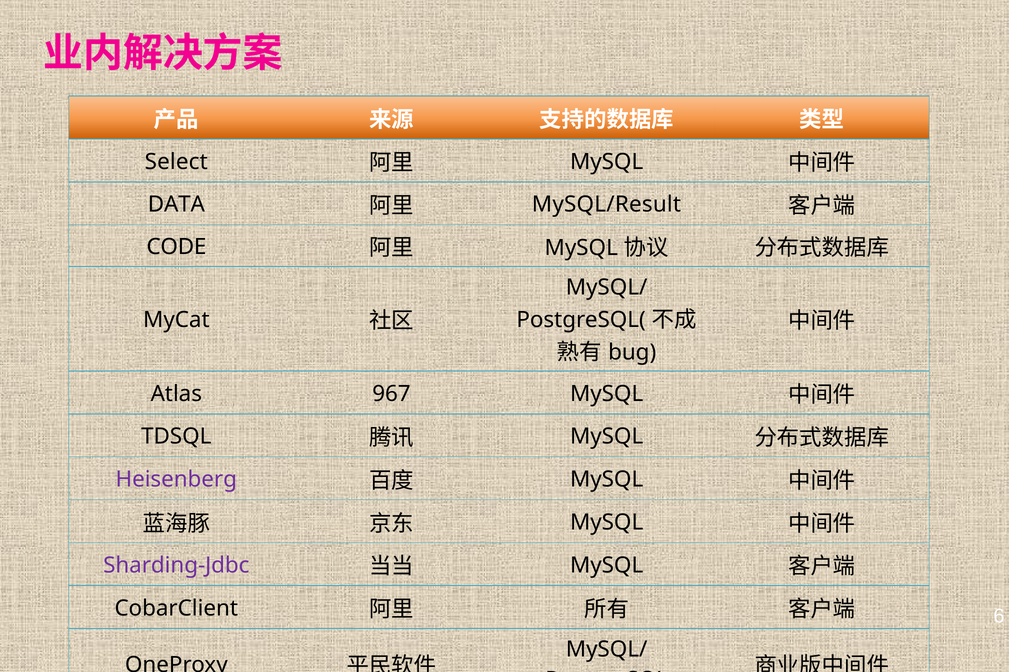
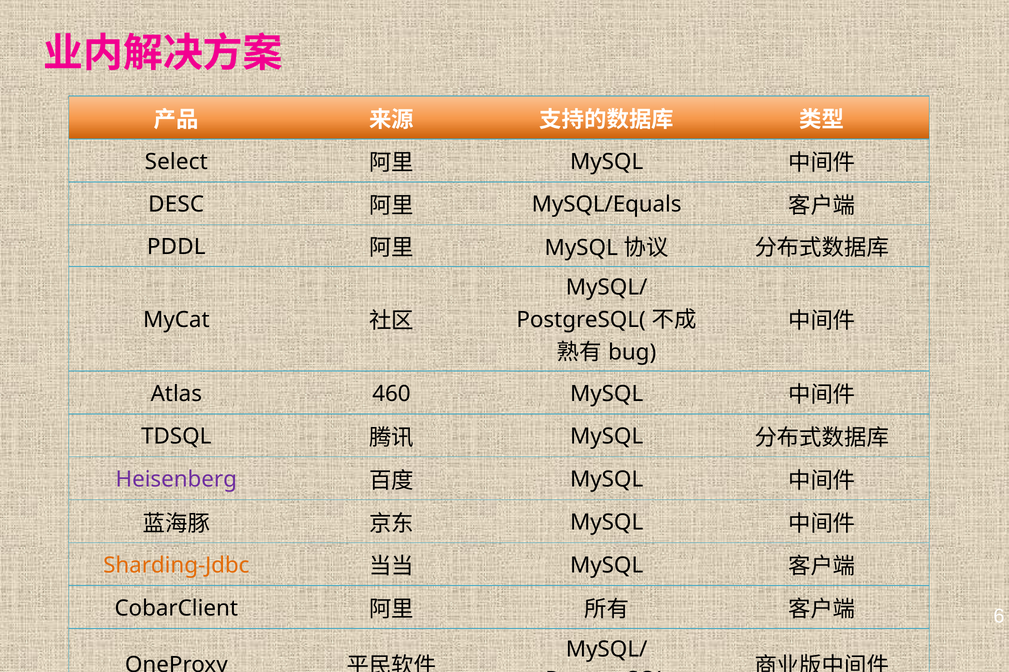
DATA: DATA -> DESC (176, 205)
MySQL/Result: MySQL/Result -> MySQL/Equals (607, 205)
CODE: CODE -> PDDL (176, 247)
967: 967 -> 460 (391, 394)
Sharding-Jdbc colour: purple -> orange (176, 566)
